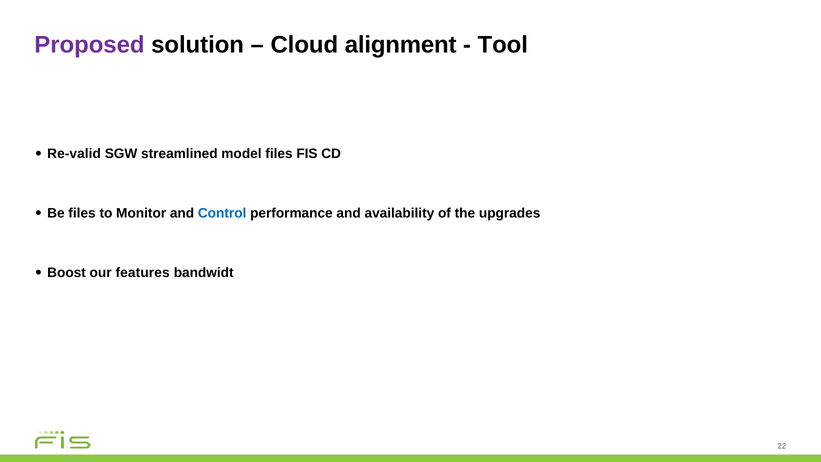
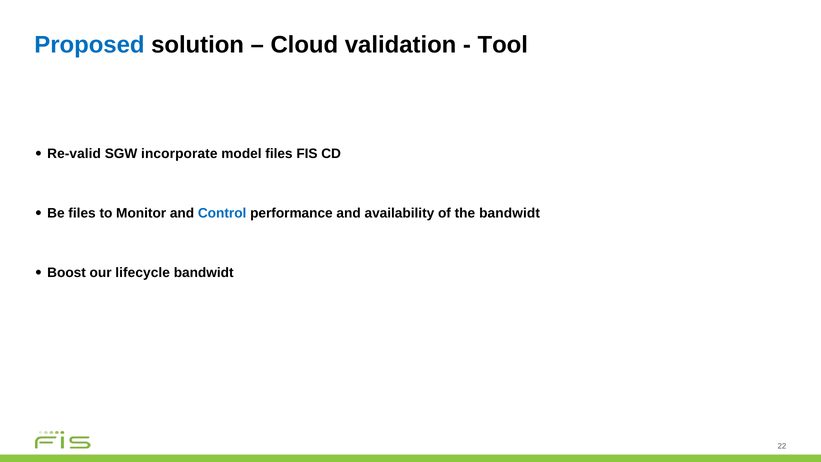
Proposed colour: purple -> blue (89, 45)
alignment: alignment -> validation (401, 45)
streamlined: streamlined -> incorporate (179, 154)
the upgrades: upgrades -> bandwidt (510, 213)
features: features -> lifecycle (143, 273)
